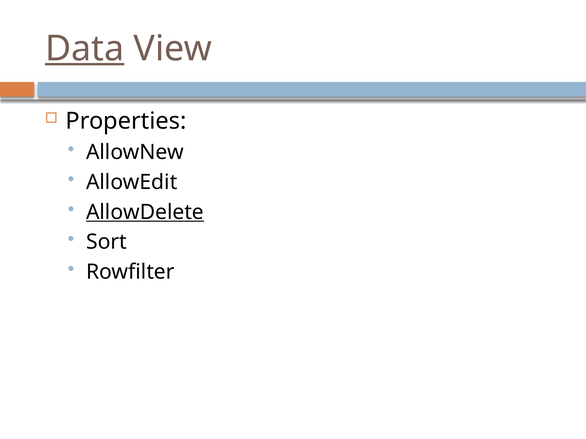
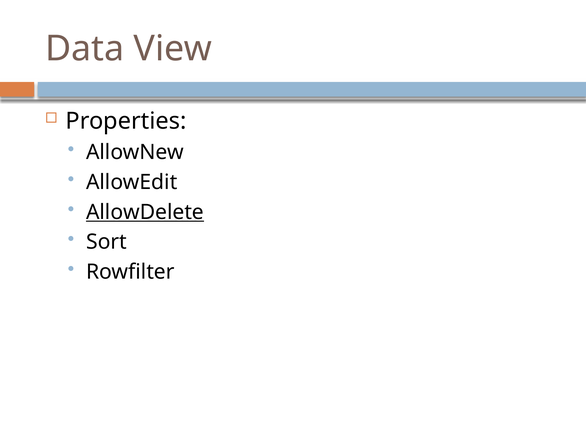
Data underline: present -> none (85, 49)
